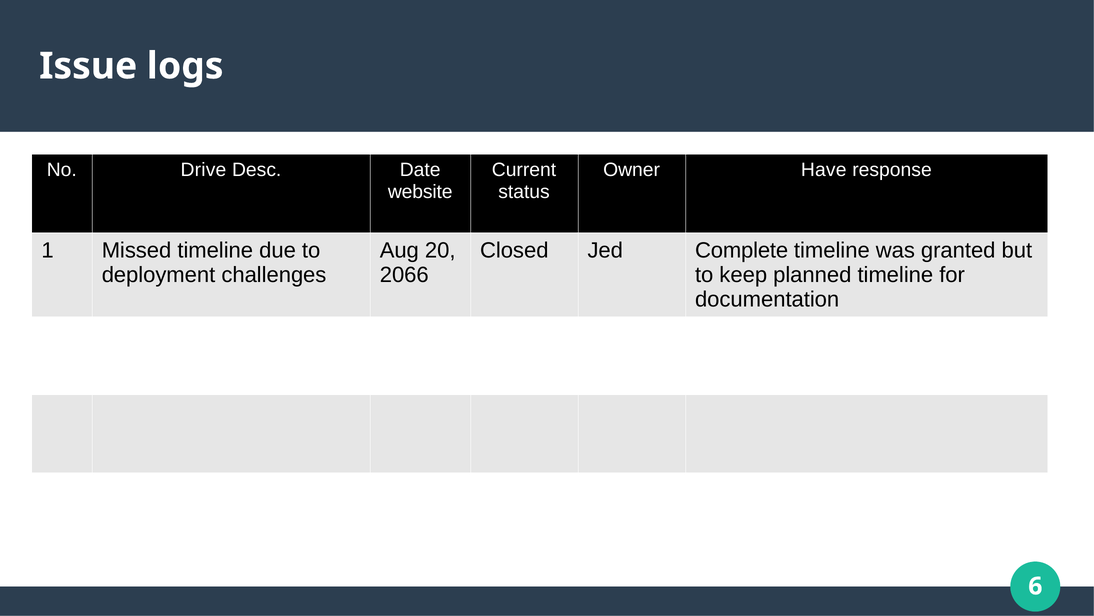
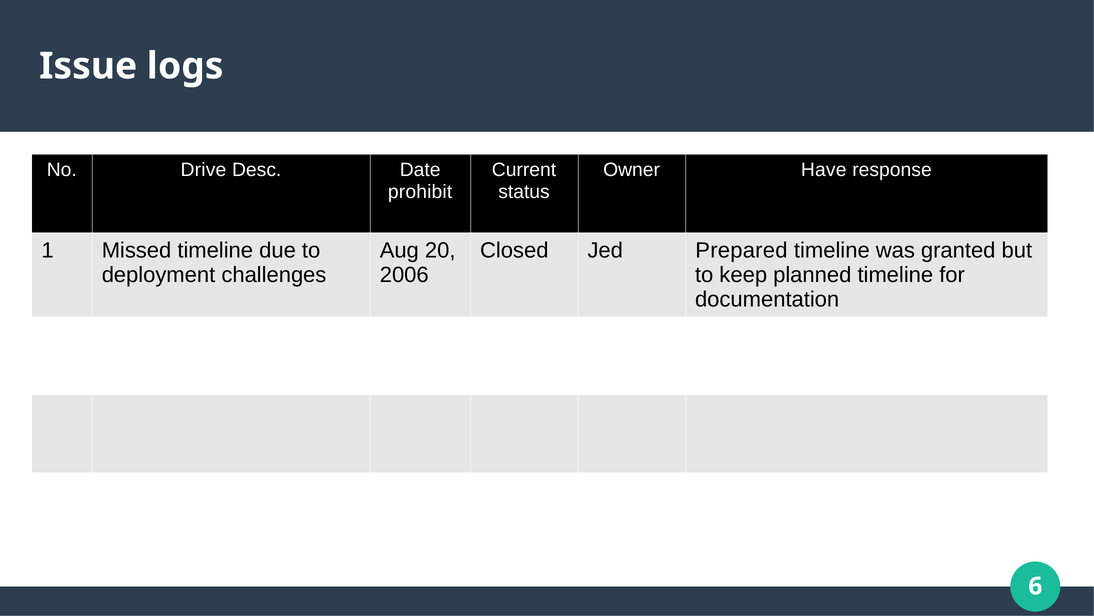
website: website -> prohibit (420, 192)
Complete: Complete -> Prepared (741, 250)
2066: 2066 -> 2006 (404, 275)
